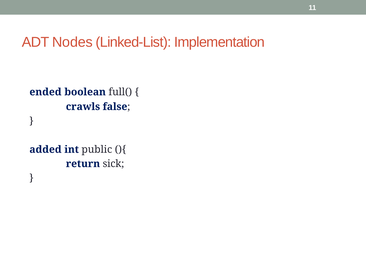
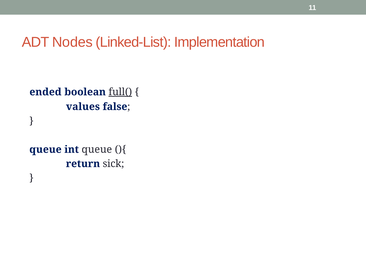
full( underline: none -> present (120, 92)
crawls: crawls -> values (83, 106)
added: added -> queue (45, 149)
int public: public -> queue (97, 149)
